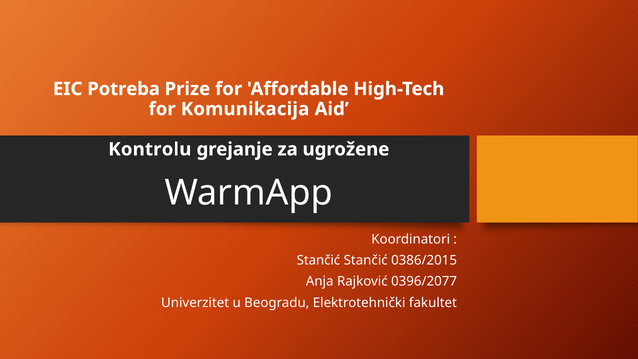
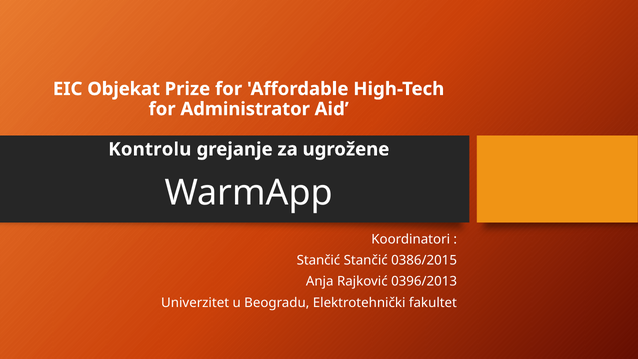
Potreba: Potreba -> Objekat (124, 89)
Komunikacija: Komunikacija -> Administrator (245, 109)
0396/2077: 0396/2077 -> 0396/2013 (424, 282)
